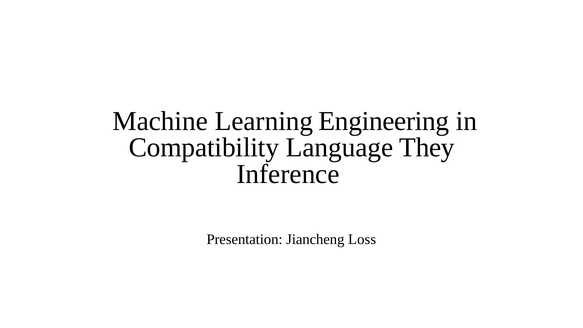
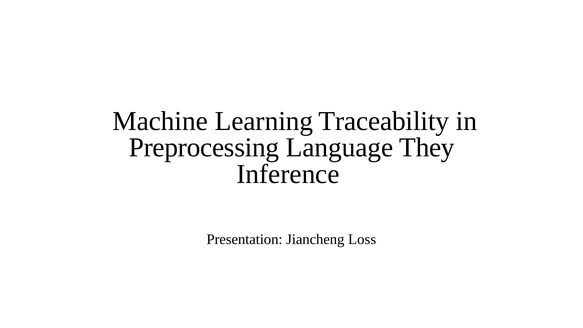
Engineering: Engineering -> Traceability (384, 121)
Compatibility: Compatibility -> Preprocessing (204, 148)
